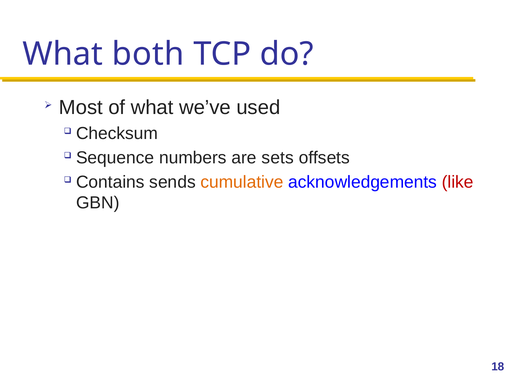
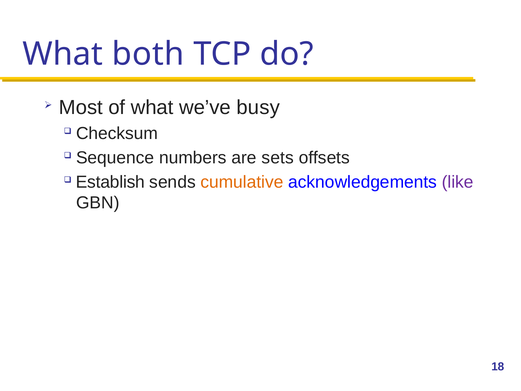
used: used -> busy (258, 107)
Contains: Contains -> Establish (110, 182)
like colour: red -> purple (458, 182)
